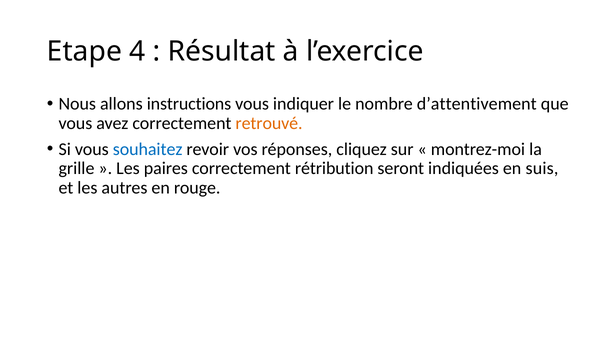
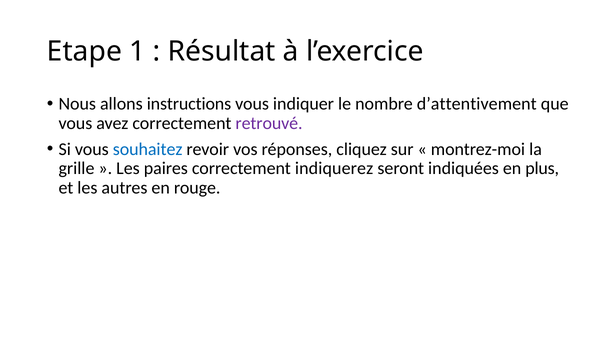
4: 4 -> 1 (137, 52)
retrouvé colour: orange -> purple (269, 124)
rétribution: rétribution -> indiquerez (334, 169)
suis: suis -> plus (542, 169)
